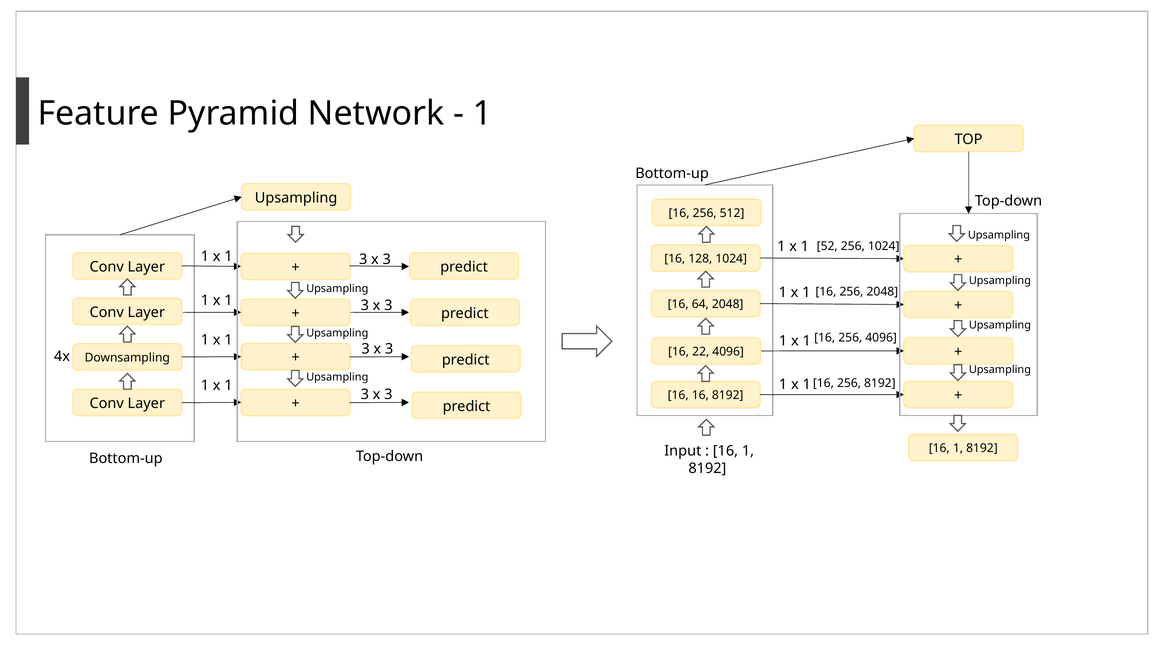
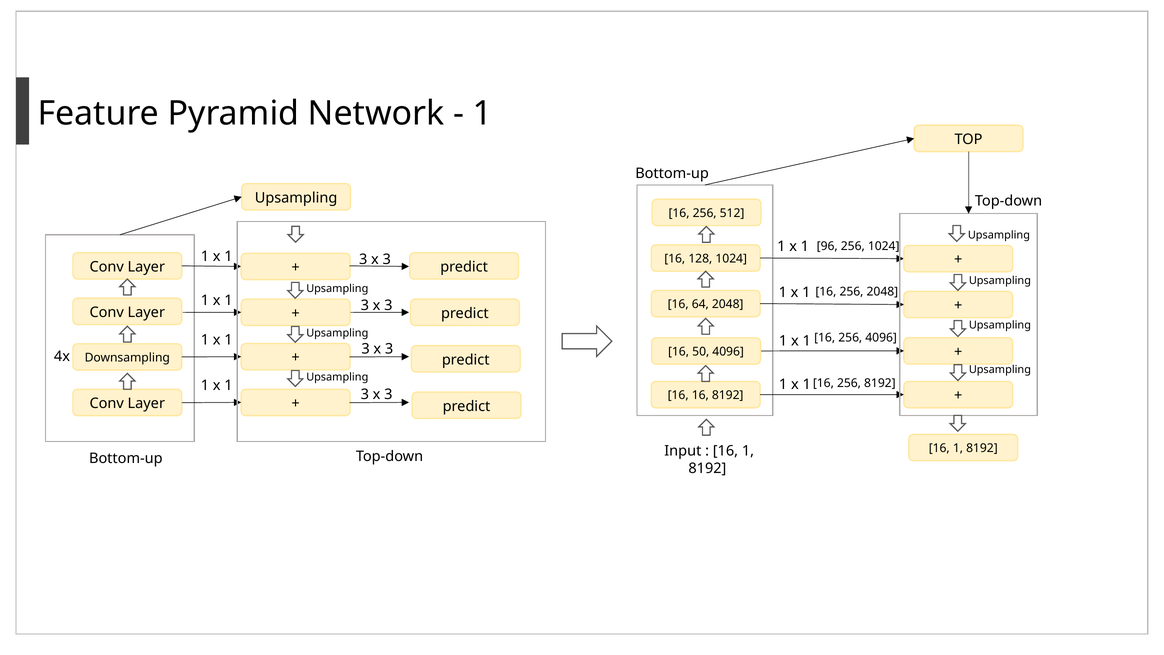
52: 52 -> 96 (827, 246)
22: 22 -> 50 (701, 352)
